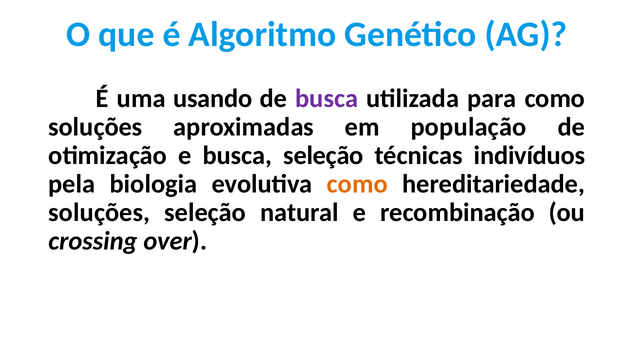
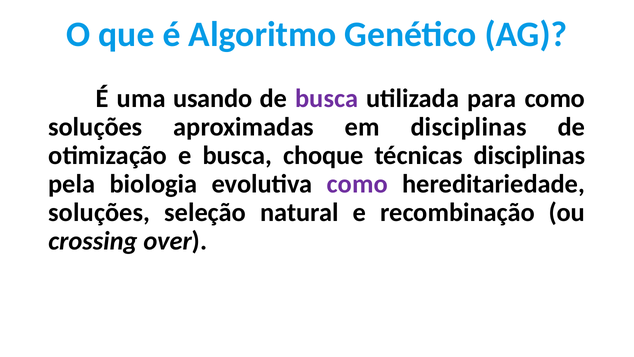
em população: população -> disciplinas (469, 127)
busca seleção: seleção -> choque (323, 155)
técnicas indivíduos: indivíduos -> disciplinas (530, 155)
como colour: orange -> purple (357, 184)
